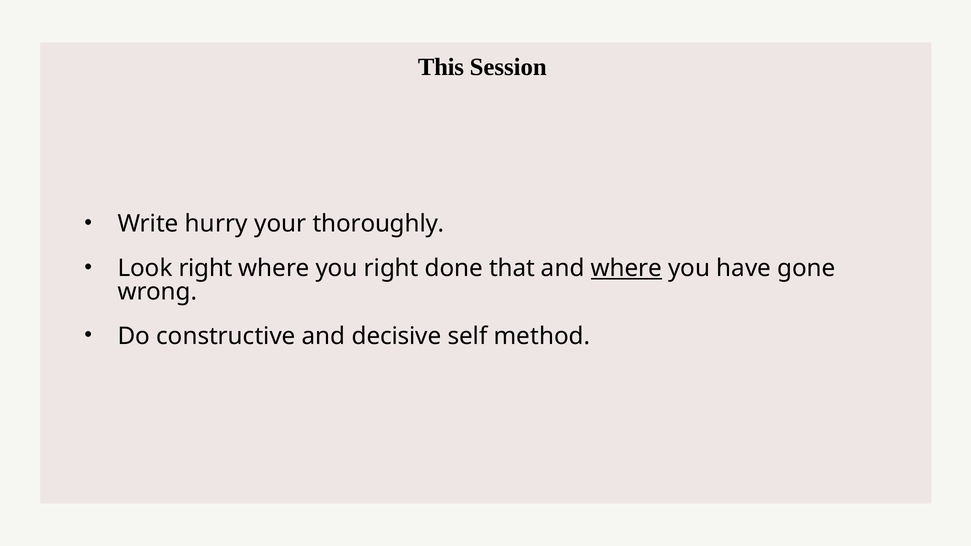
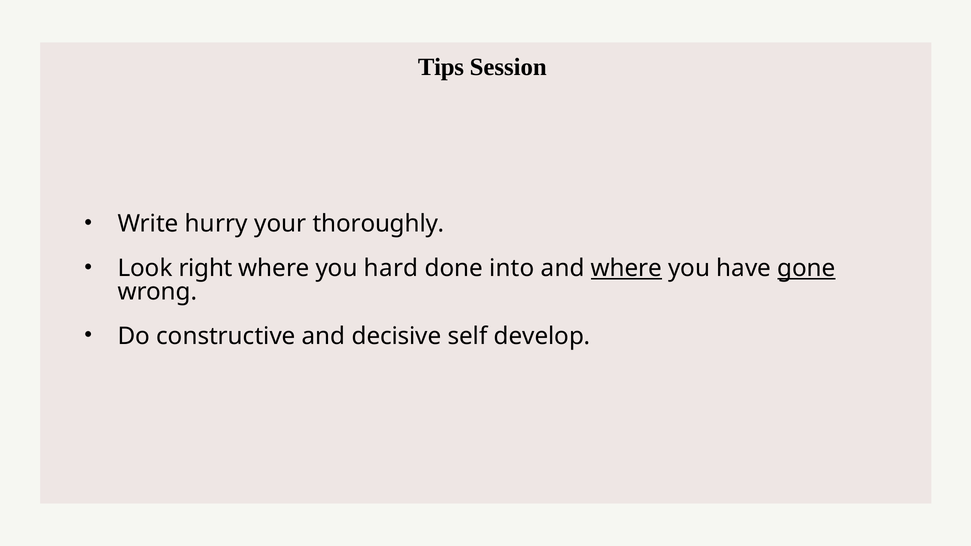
This: This -> Tips (441, 67)
you right: right -> hard (391, 268)
that: that -> into (512, 268)
gone underline: none -> present (807, 268)
method: method -> develop (542, 336)
